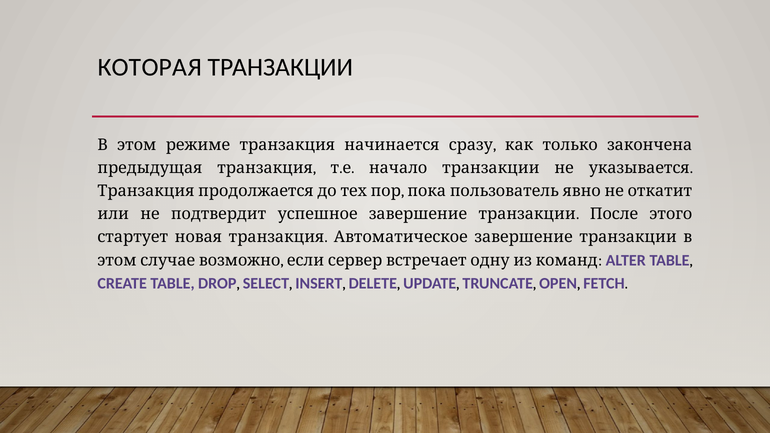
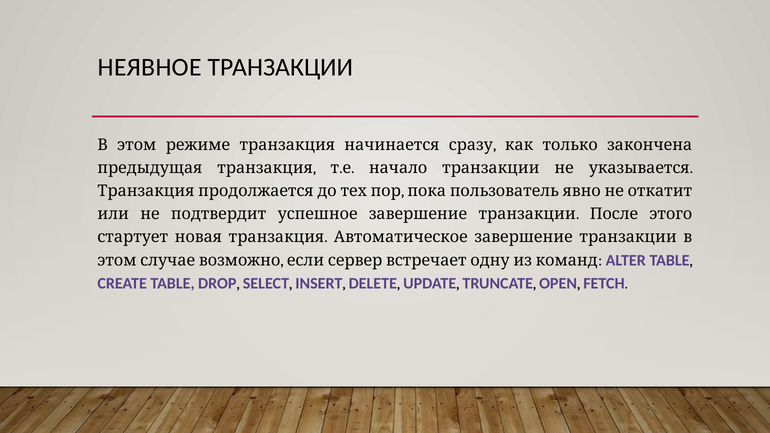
КОТОРАЯ: КОТОРАЯ -> НЕЯВНОЕ (150, 67)
